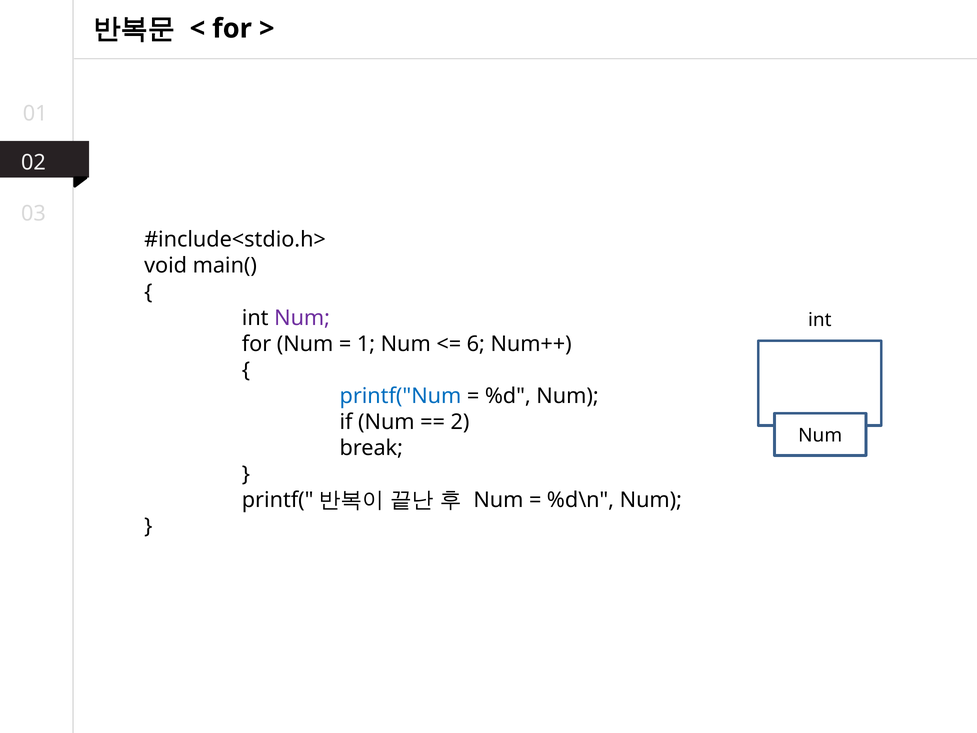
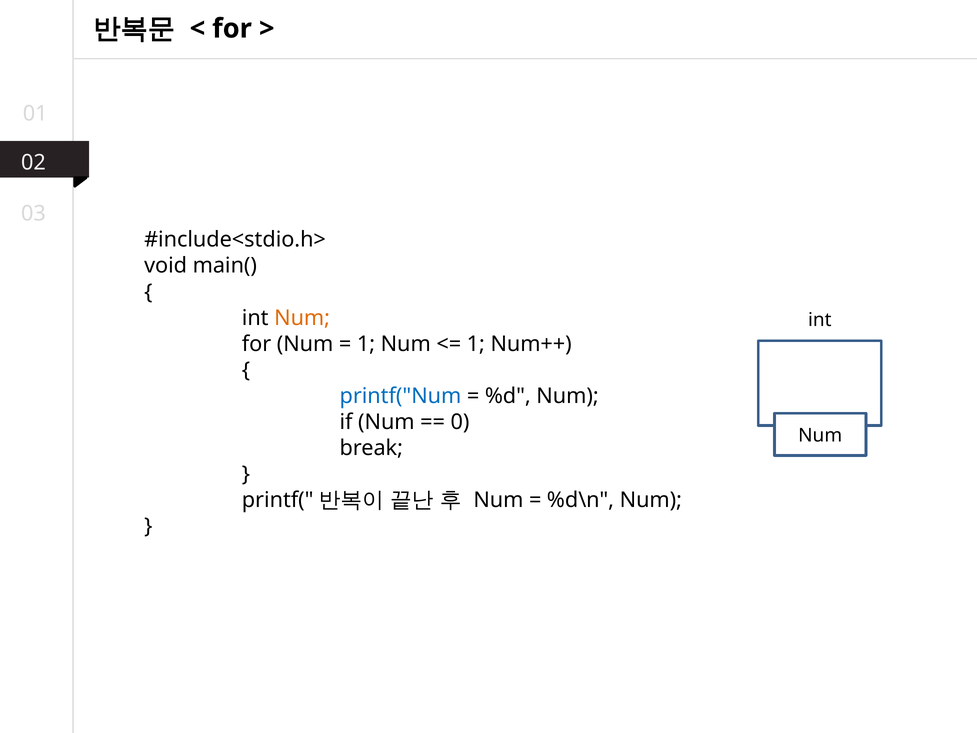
Num colour: purple -> orange (302, 318)
6: 6 -> 1 (476, 344)
2: 2 -> 0 (460, 422)
